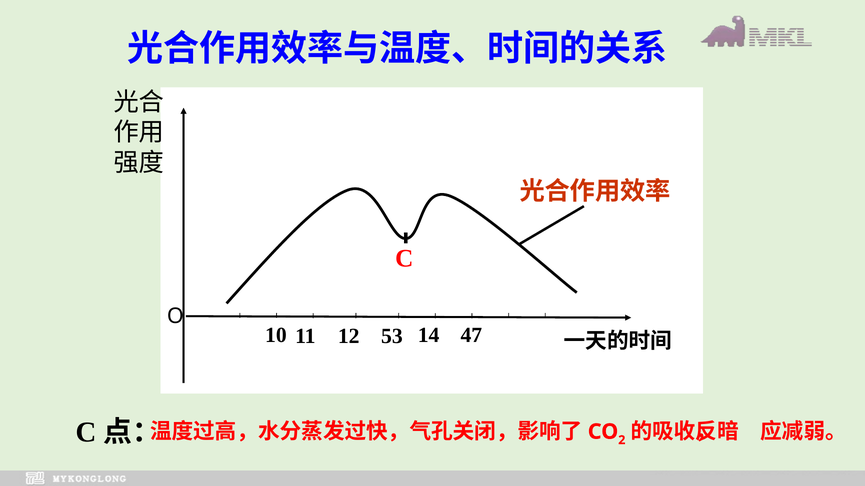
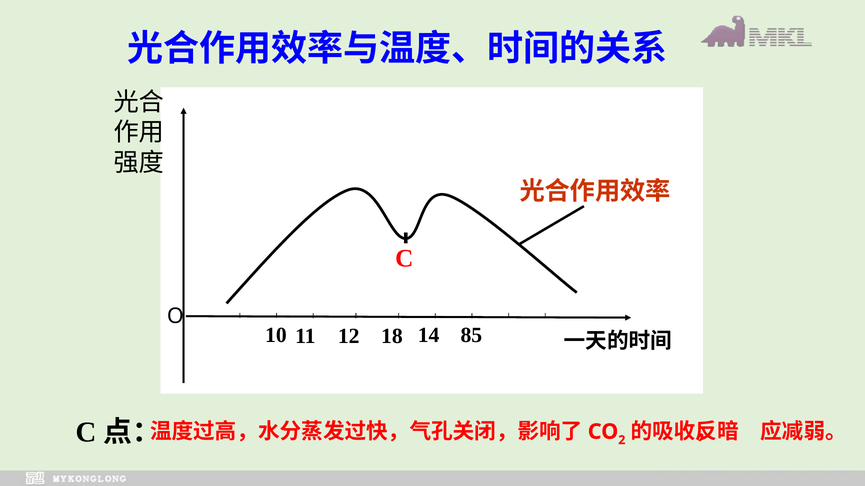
47: 47 -> 85 (471, 336)
53: 53 -> 18 (392, 336)
